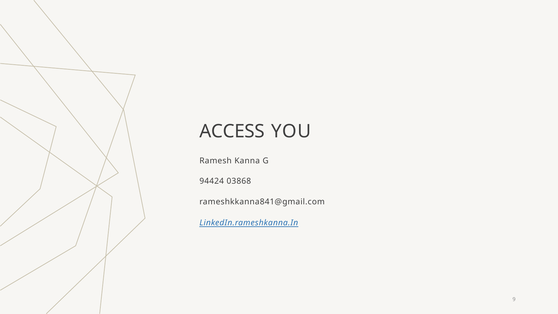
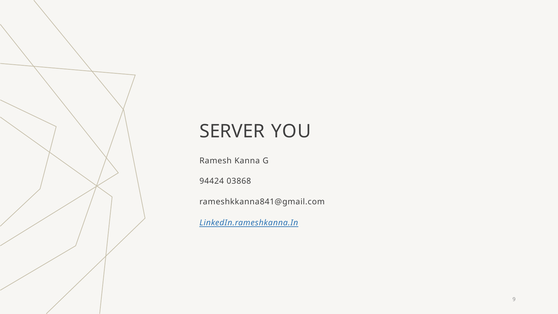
ACCESS: ACCESS -> SERVER (232, 131)
